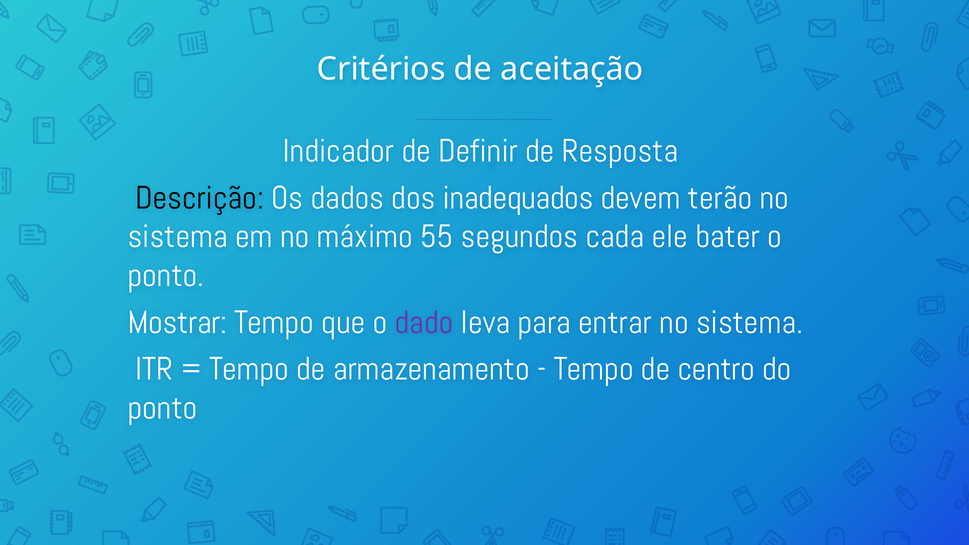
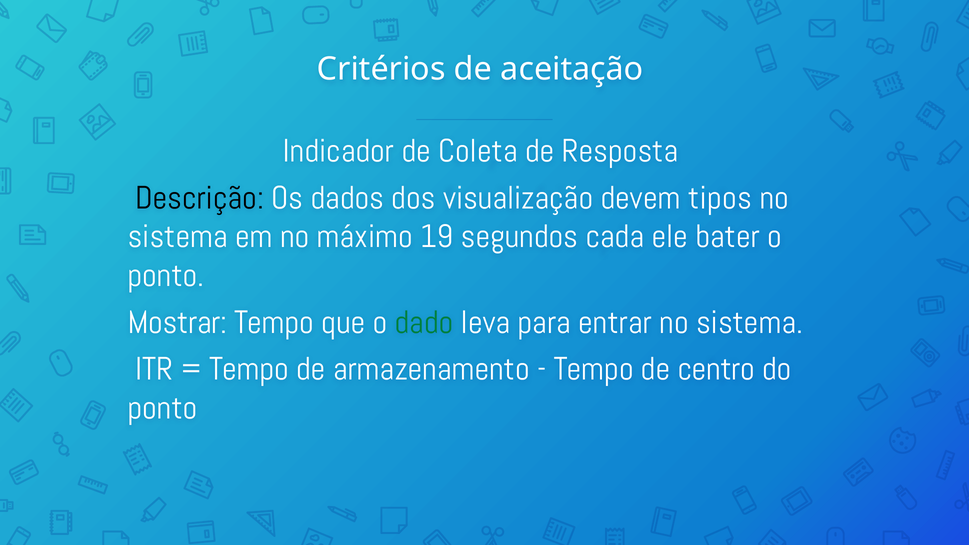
Definir: Definir -> Coleta (478, 151)
inadequados: inadequados -> visualização (518, 198)
terão: terão -> tipos (720, 198)
55: 55 -> 19 (437, 237)
dado colour: purple -> green (424, 322)
